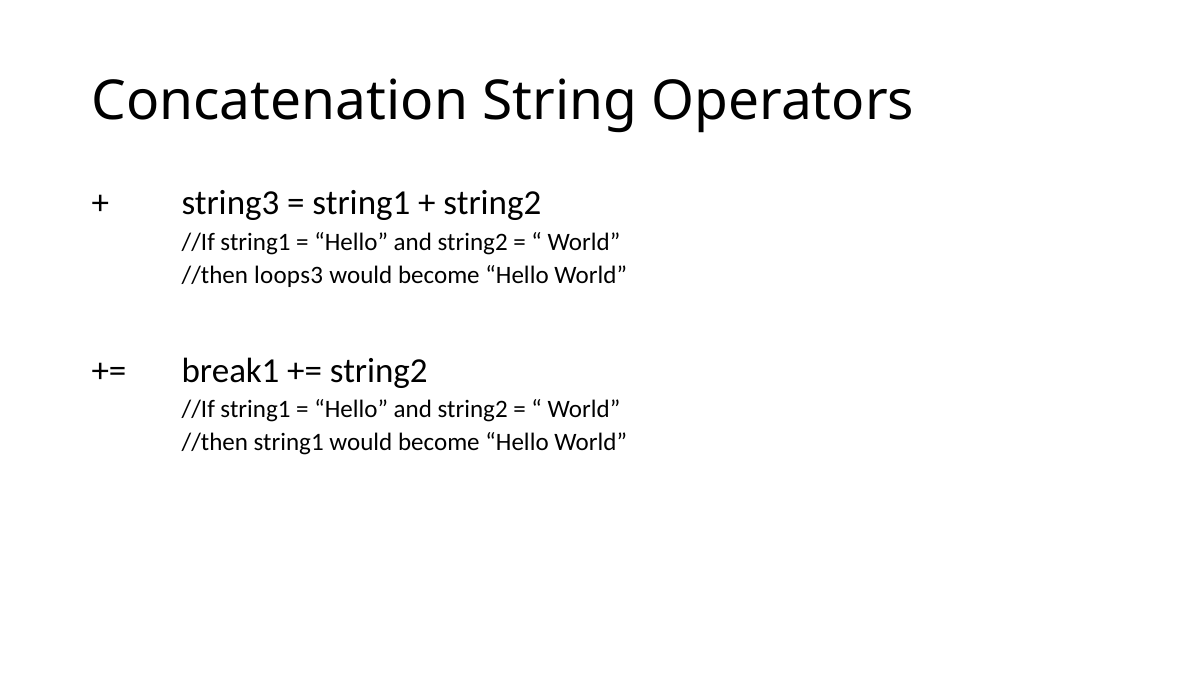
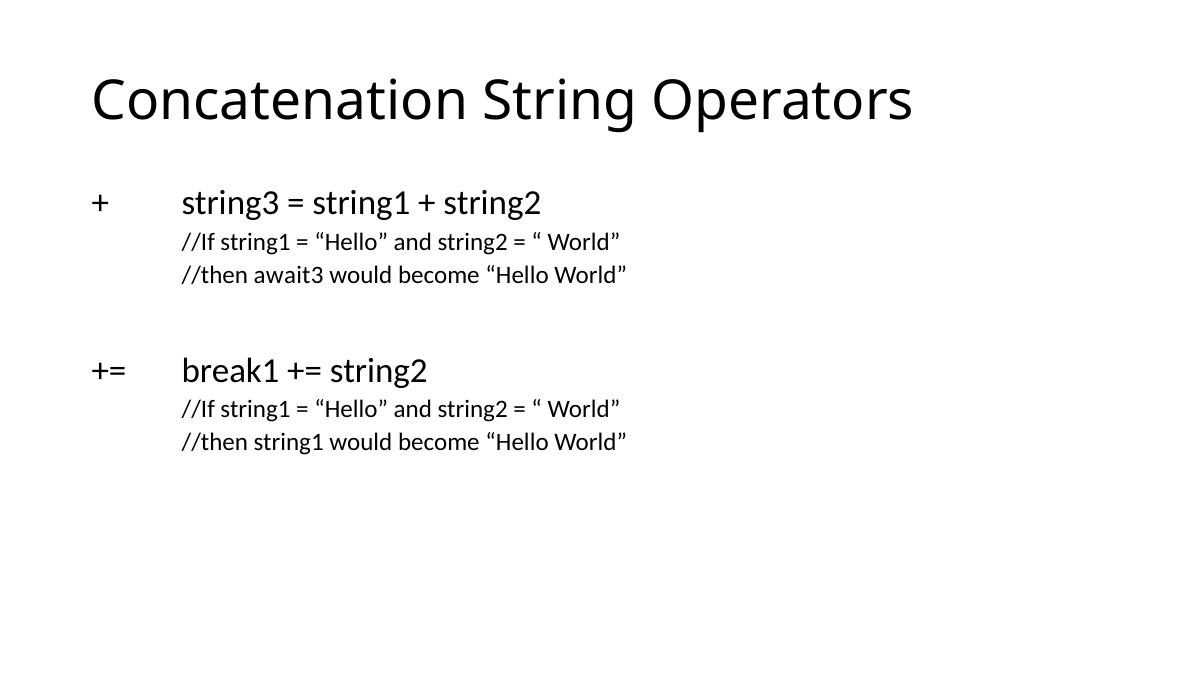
loops3: loops3 -> await3 (289, 275)
